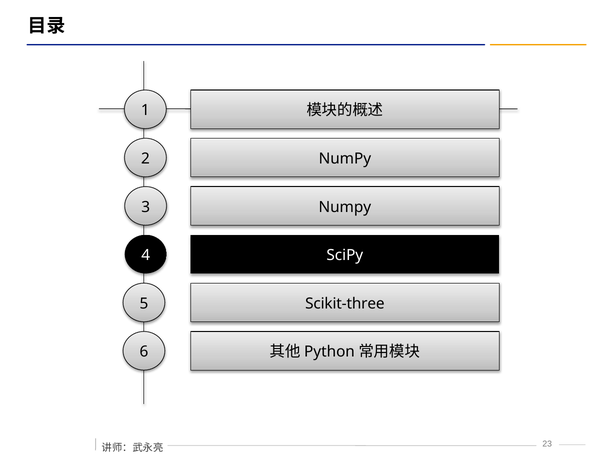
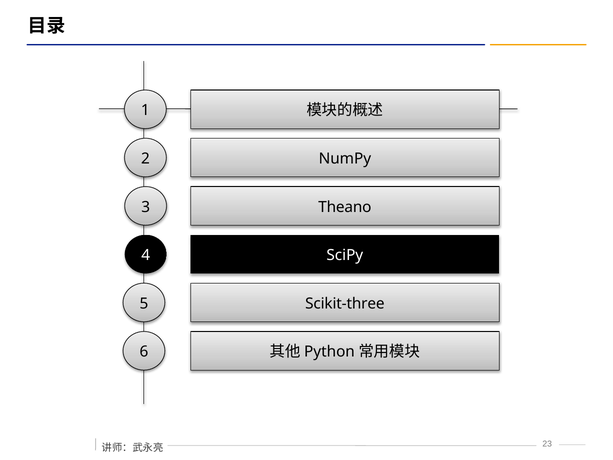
Numpy: Numpy -> Theano (345, 207)
